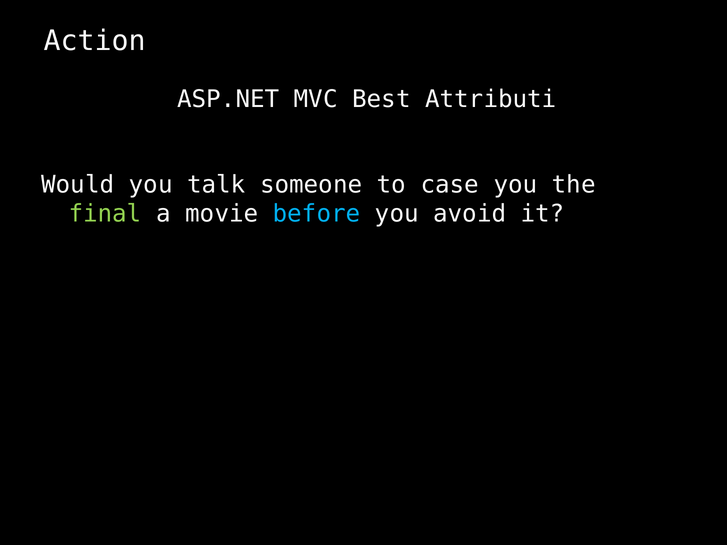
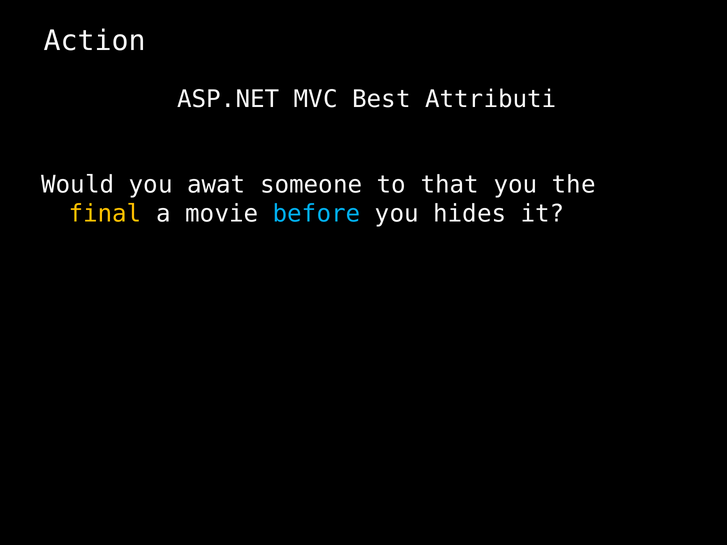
talk: talk -> awat (216, 185)
case: case -> that (450, 185)
final colour: light green -> yellow (105, 214)
avoid: avoid -> hides (470, 214)
